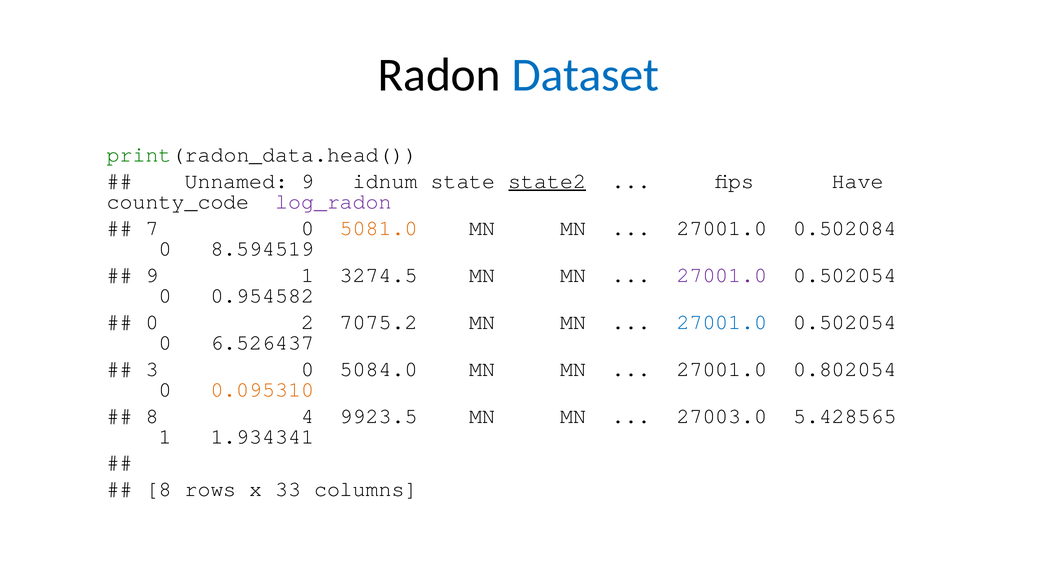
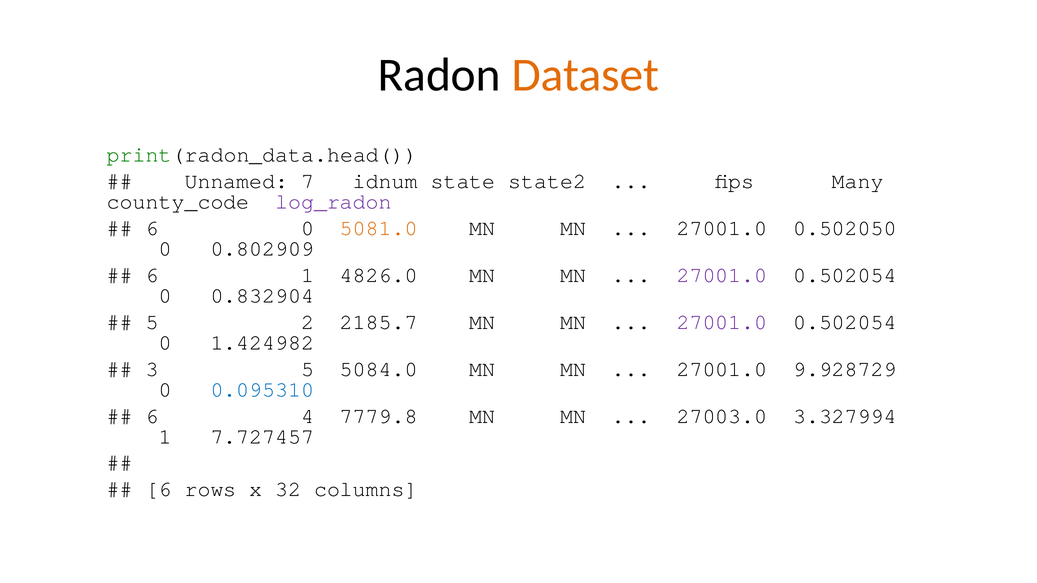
Dataset colour: blue -> orange (585, 75)
Unnamed 9: 9 -> 7 (308, 181)
state2 underline: present -> none (547, 181)
Have: Have -> Many (858, 181)
7: 7 -> 6 (152, 228)
0.502084: 0.502084 -> 0.502050 (845, 228)
8.594519: 8.594519 -> 0.802909 (262, 249)
9: 9 -> 6 (152, 275)
3274.5: 3274.5 -> 4826.0 (379, 275)
0.954582: 0.954582 -> 0.832904 (262, 296)
0: 0 -> 5 (152, 322)
7075.2: 7075.2 -> 2185.7 (379, 322)
27001.0 colour: blue -> purple (722, 322)
6.526437: 6.526437 -> 1.424982 (262, 343)
3 0: 0 -> 5 (308, 369)
0.802054: 0.802054 -> 9.928729 (845, 369)
0.095310 colour: orange -> blue (262, 390)
8: 8 -> 6 (152, 416)
9923.5: 9923.5 -> 7779.8 (379, 416)
5.428565: 5.428565 -> 3.327994 (845, 416)
1.934341: 1.934341 -> 7.727457 (262, 437)
8: 8 -> 6 (159, 489)
33: 33 -> 32 (288, 489)
